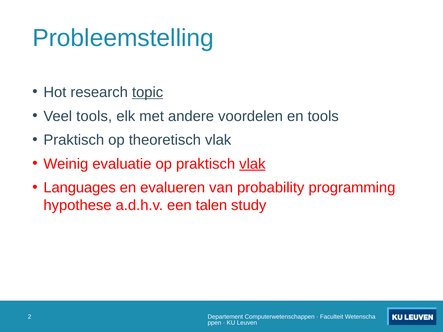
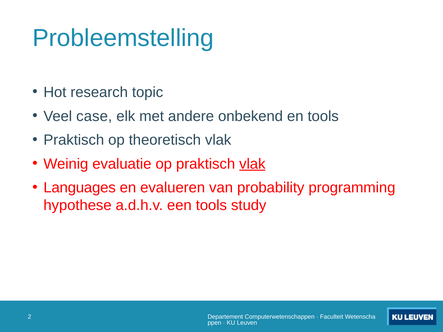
topic underline: present -> none (148, 92)
Veel tools: tools -> case (94, 116)
voordelen: voordelen -> onbekend (251, 116)
een talen: talen -> tools (211, 206)
